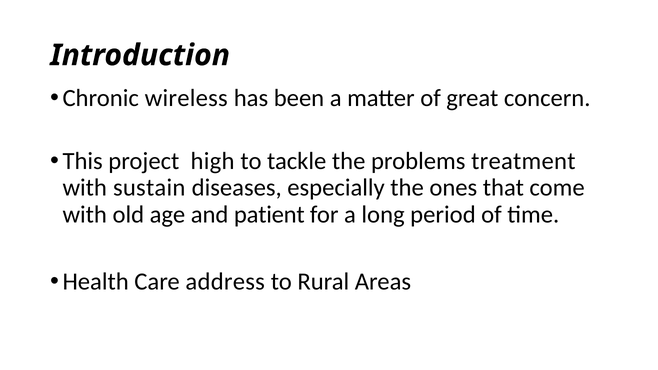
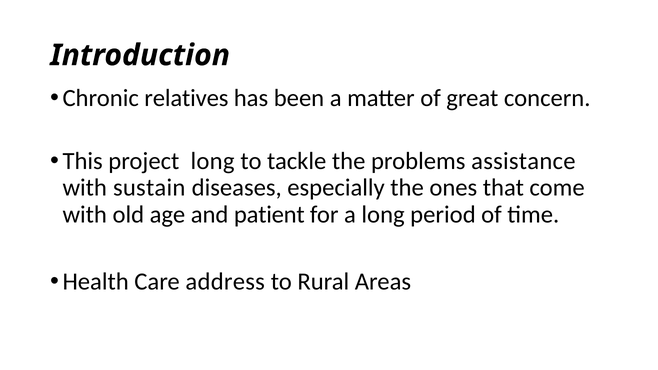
wireless: wireless -> relatives (186, 98)
project high: high -> long (213, 161)
treatment: treatment -> assistance (523, 161)
